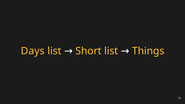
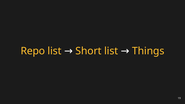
Days: Days -> Repo (33, 51)
